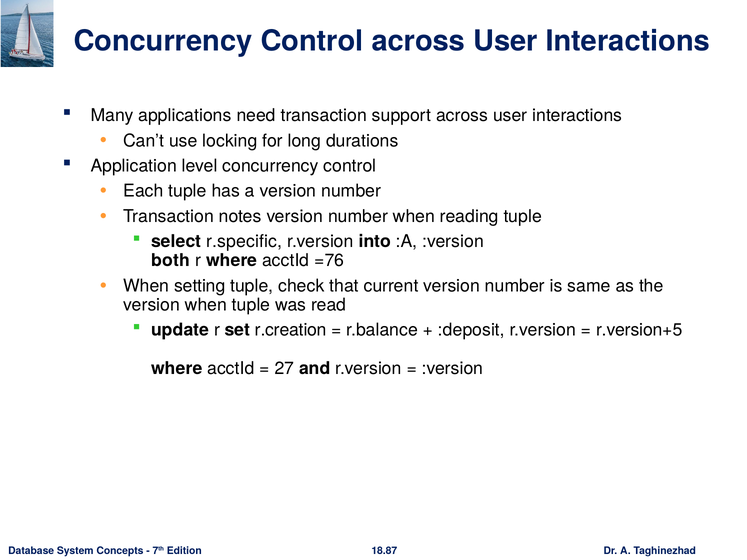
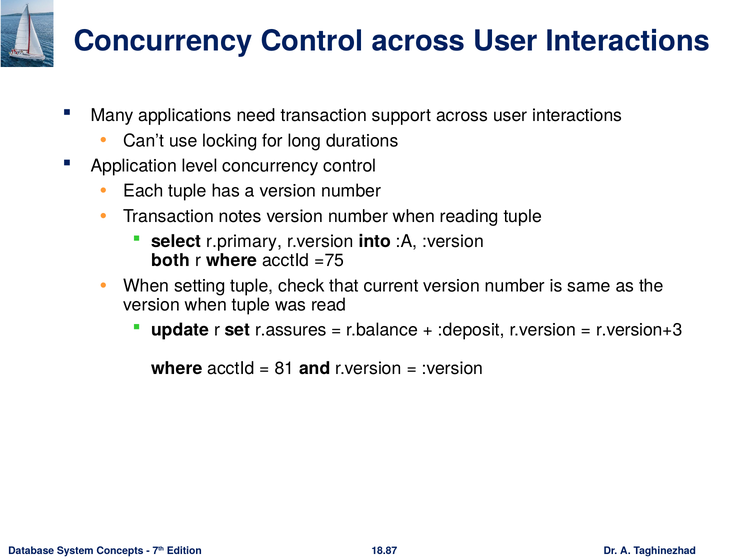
r.specific: r.specific -> r.primary (244, 242)
=76: =76 -> =75 (329, 261)
r.creation: r.creation -> r.assures (291, 330)
r.version+5: r.version+5 -> r.version+3 (639, 330)
27: 27 -> 81 (284, 368)
